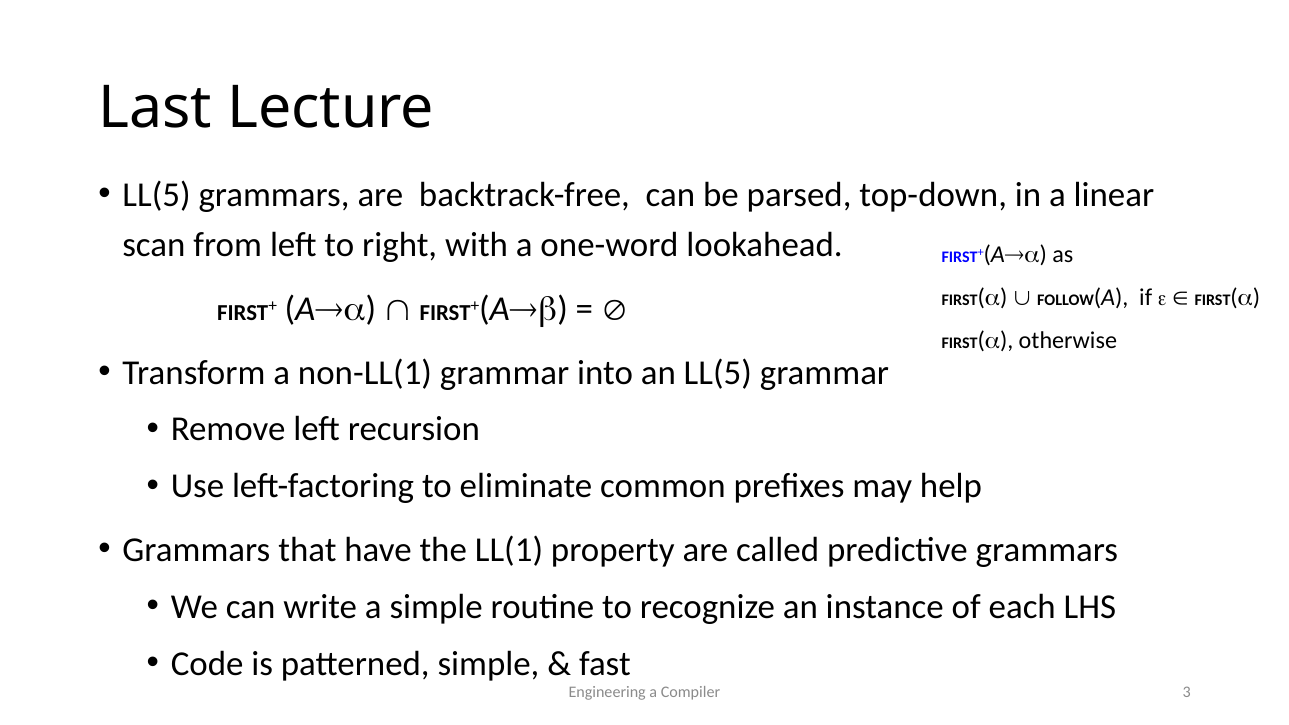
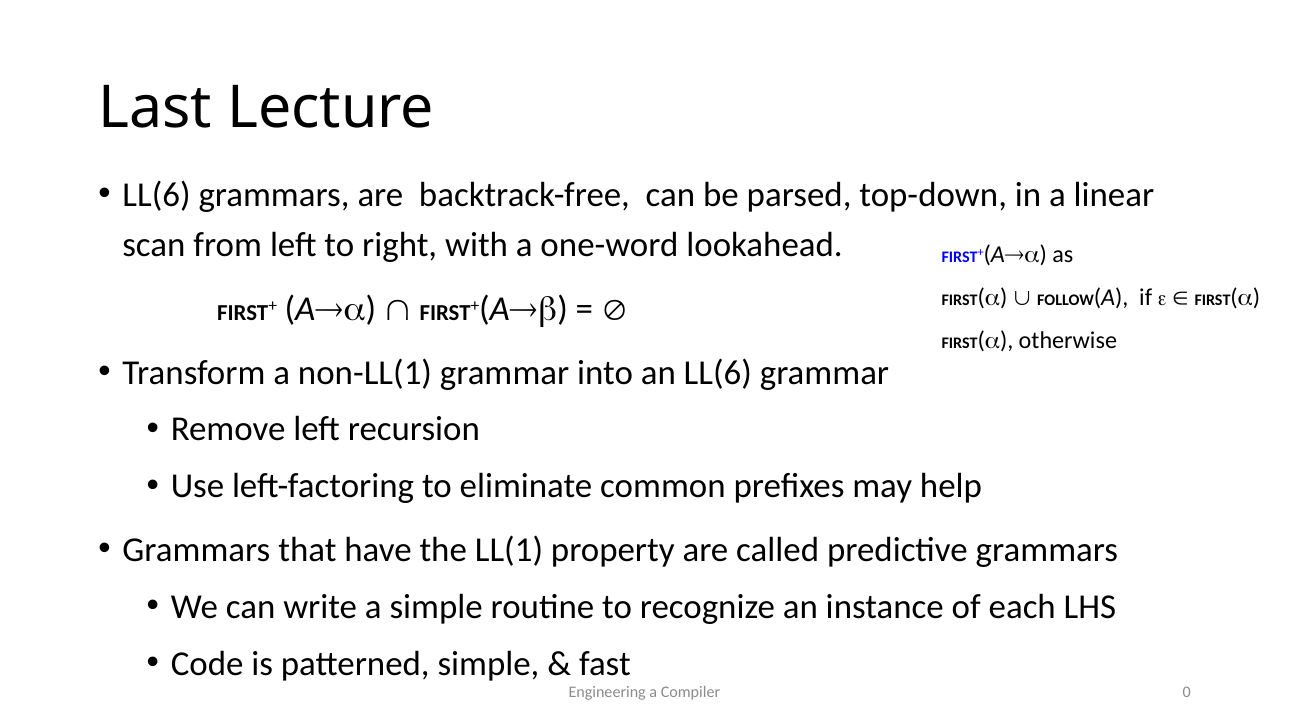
LL(5: LL(5 -> LL(6 (157, 195)
an LL(5: LL(5 -> LL(6 (718, 373)
3: 3 -> 0 (1187, 692)
